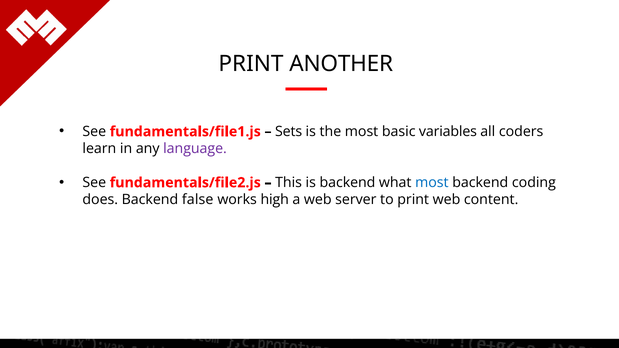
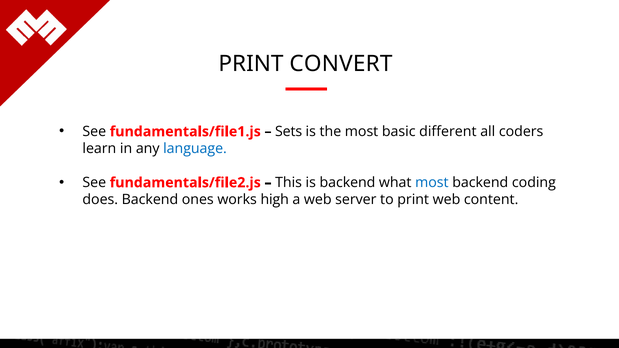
ANOTHER: ANOTHER -> CONVERT (341, 64)
variables: variables -> different (448, 132)
language colour: purple -> blue (195, 149)
false: false -> ones (198, 200)
